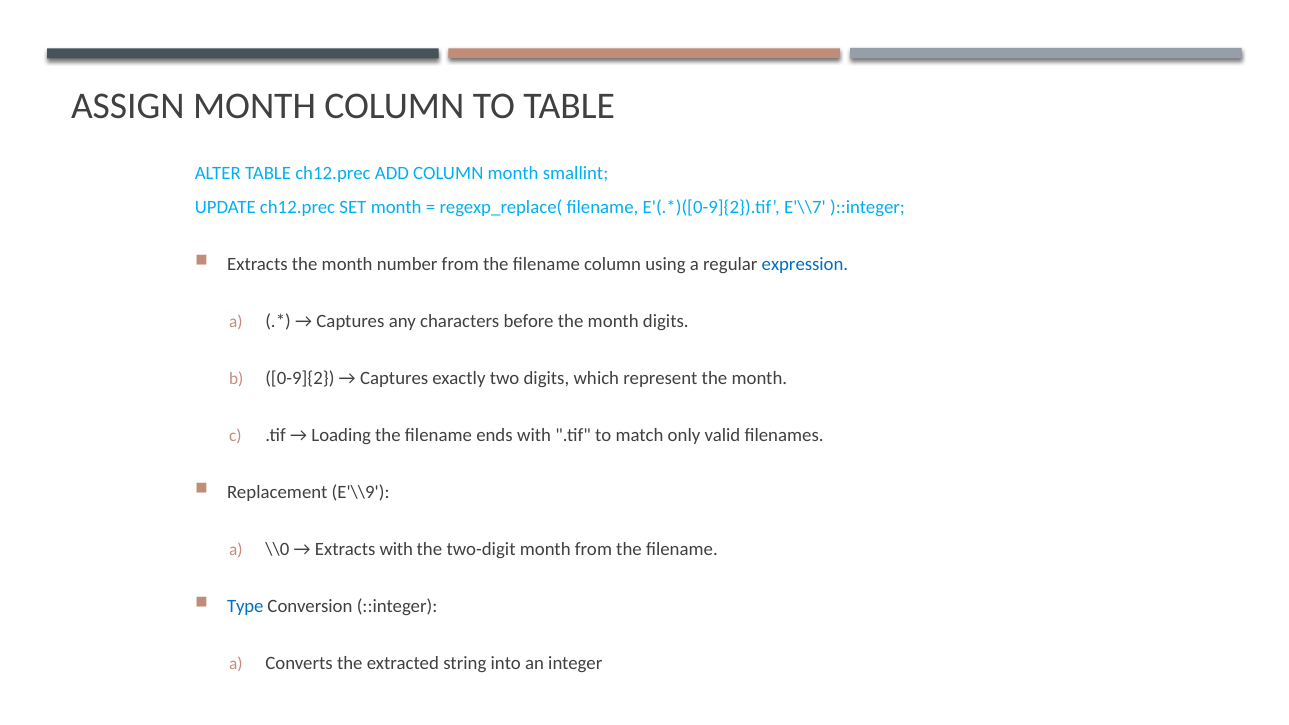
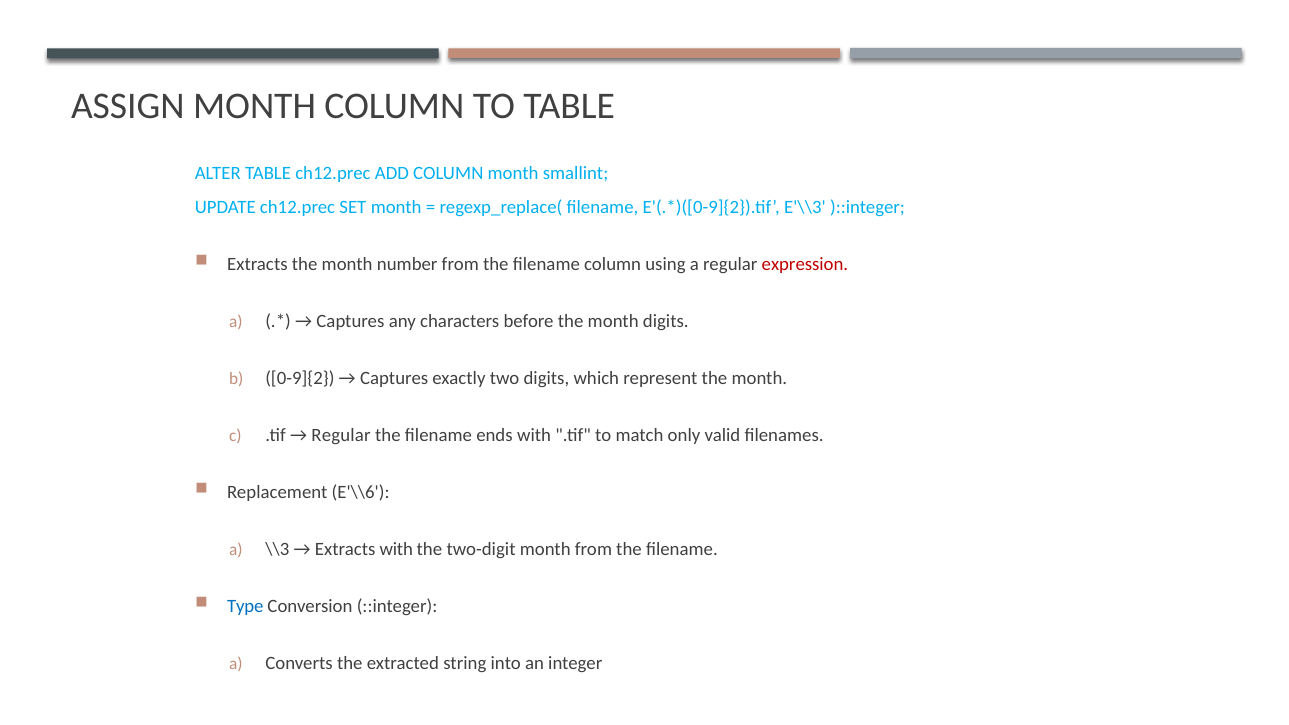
E'\\7: E'\\7 -> E'\\3 (805, 207)
expression colour: blue -> red (805, 264)
Loading: Loading -> Regular (341, 435)
E'\\9: E'\\9 -> E'\\6 (361, 492)
\\0: \\0 -> \\3 (277, 549)
